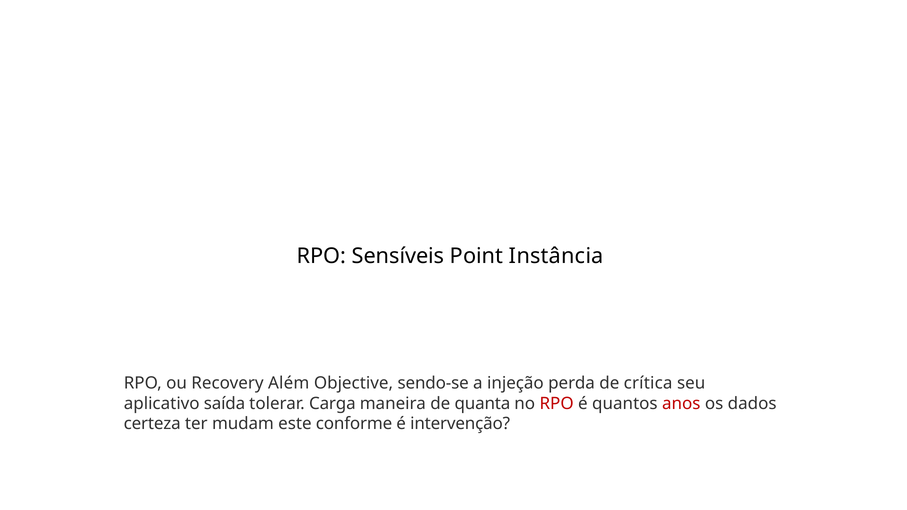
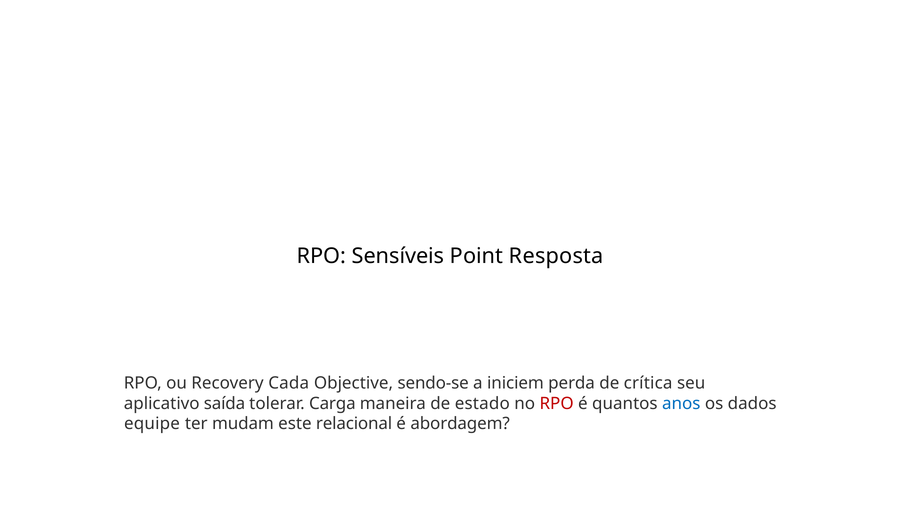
Instância: Instância -> Resposta (556, 256)
Além: Além -> Cada (289, 383)
injeção: injeção -> iniciem (515, 383)
quanta: quanta -> estado (482, 404)
anos colour: red -> blue (681, 404)
certeza: certeza -> equipe (152, 424)
conforme: conforme -> relacional (354, 424)
intervenção: intervenção -> abordagem (460, 424)
